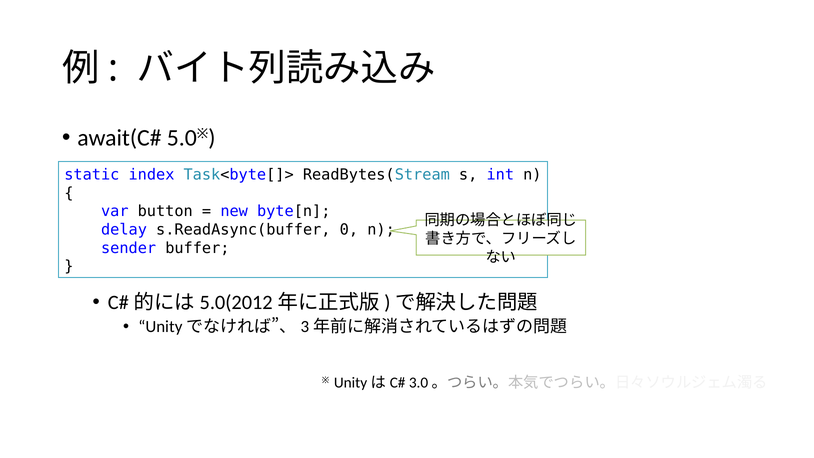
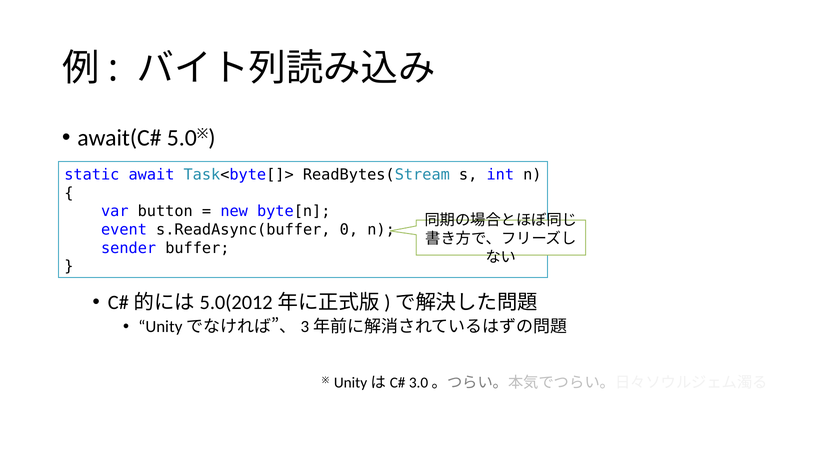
index: index -> await (151, 175)
delay: delay -> event (124, 230)
